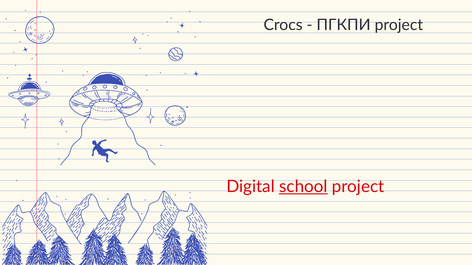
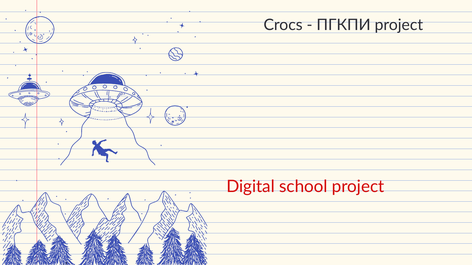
school underline: present -> none (303, 187)
